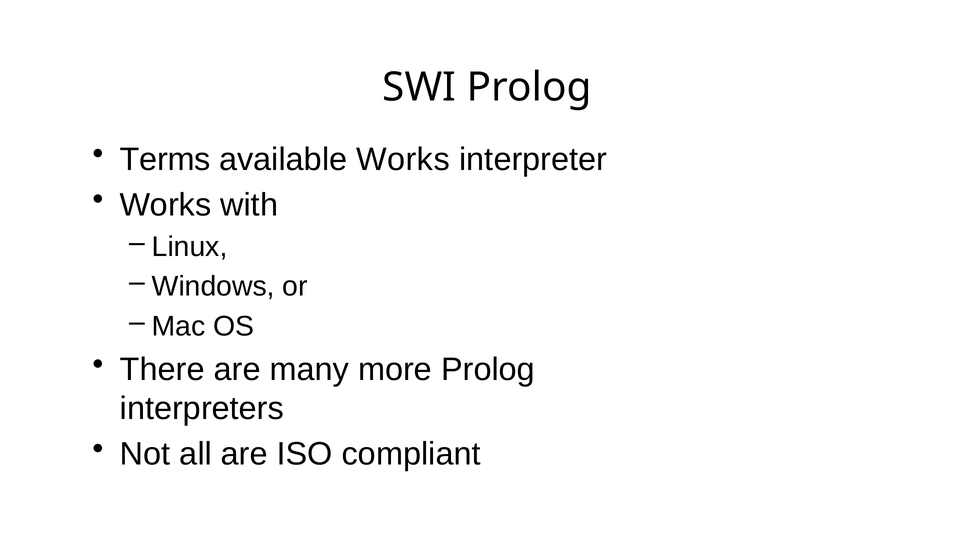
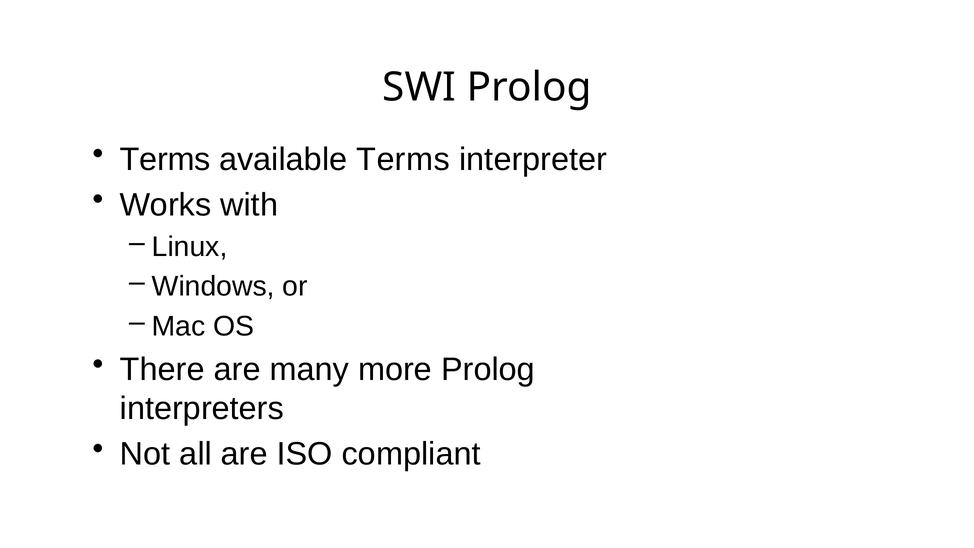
available Works: Works -> Terms (403, 159)
